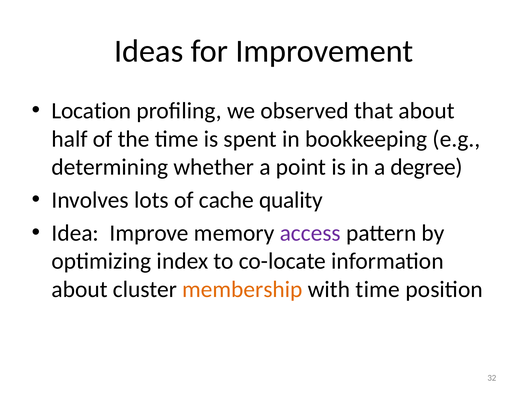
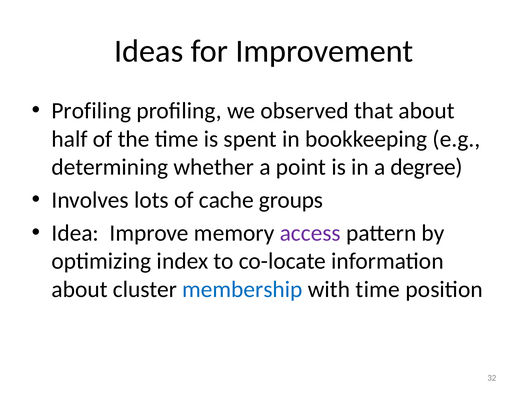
Location: Location -> Profiling (91, 111)
quality: quality -> groups (291, 200)
membership colour: orange -> blue (242, 289)
